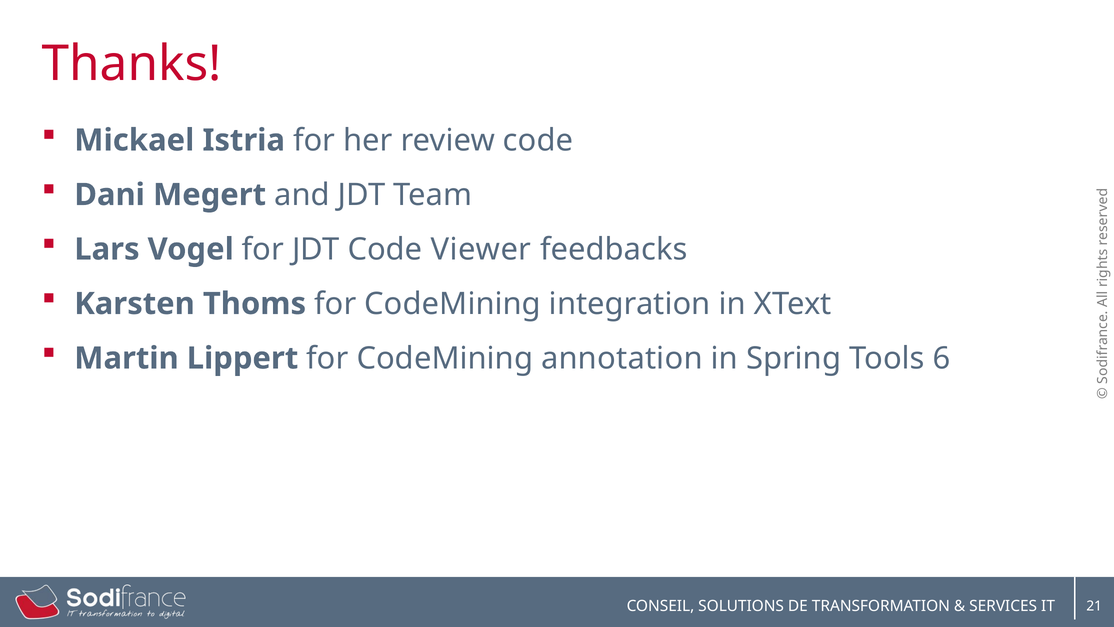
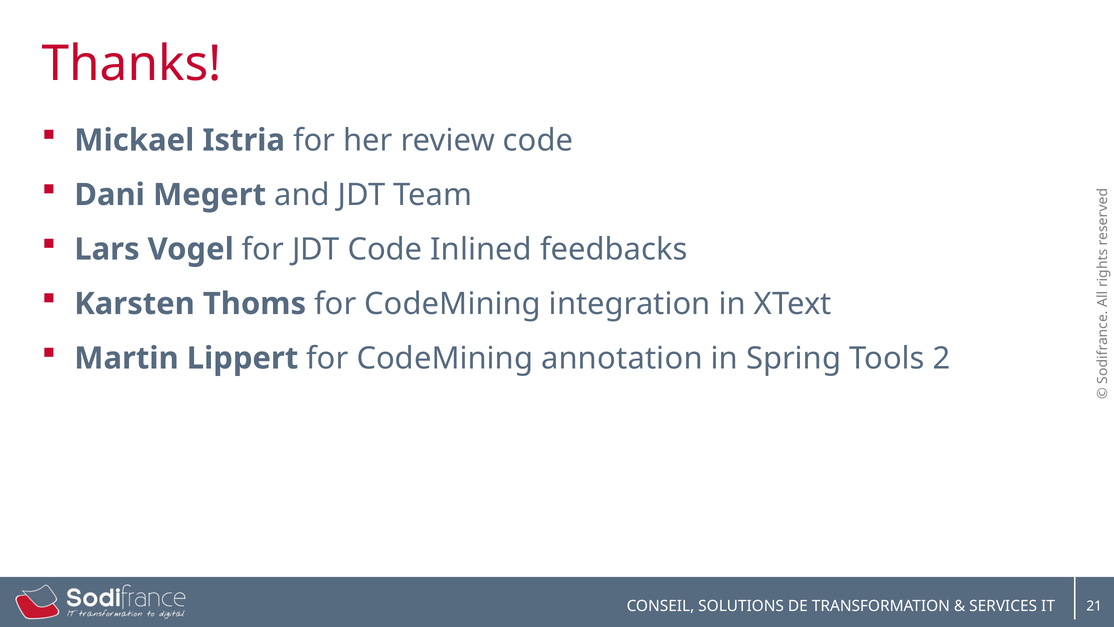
Viewer: Viewer -> Inlined (481, 249)
6: 6 -> 2 (941, 358)
